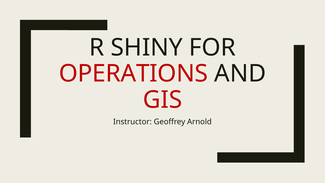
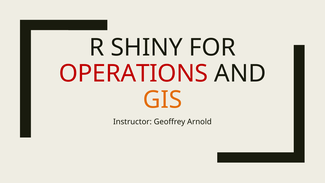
GIS colour: red -> orange (162, 100)
